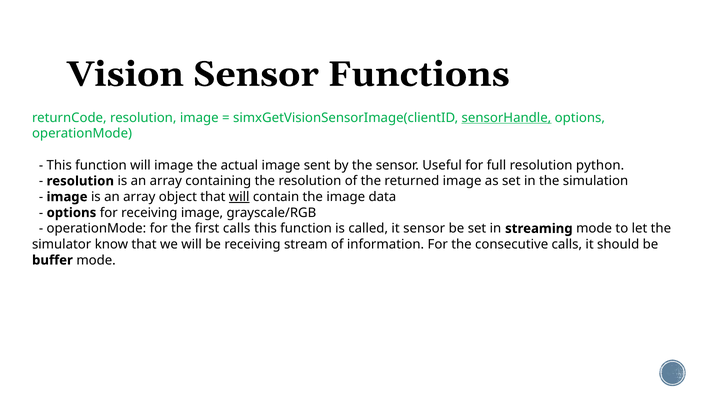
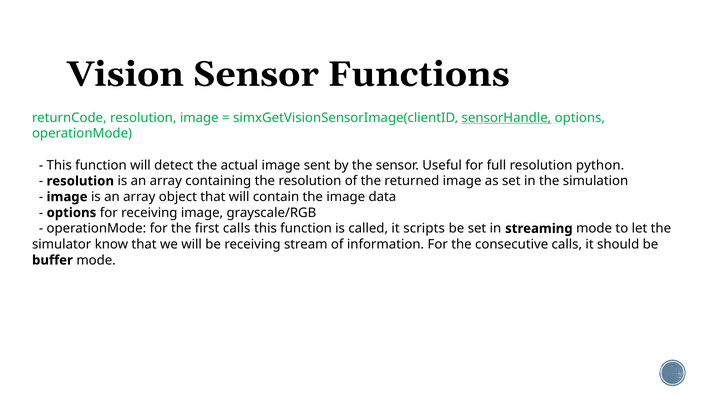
will image: image -> detect (174, 165)
will underline: present -> none (239, 197)
it sensor: sensor -> scripts (424, 229)
